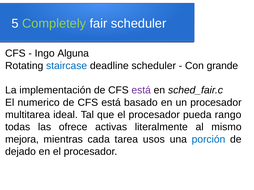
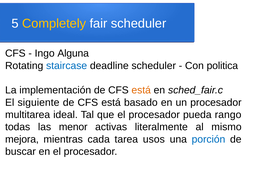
Completely colour: light green -> yellow (54, 24)
grande: grande -> politica (222, 66)
está colour: purple -> orange (141, 90)
numerico: numerico -> siguiente (39, 103)
ofrece: ofrece -> menor (73, 127)
dejado: dejado -> buscar (20, 152)
